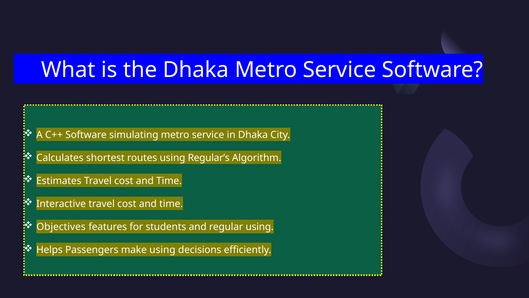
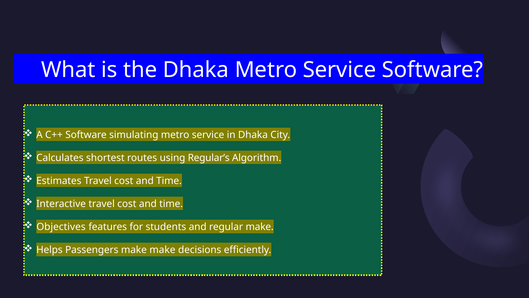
regular using: using -> make (260, 227)
make using: using -> make (162, 250)
